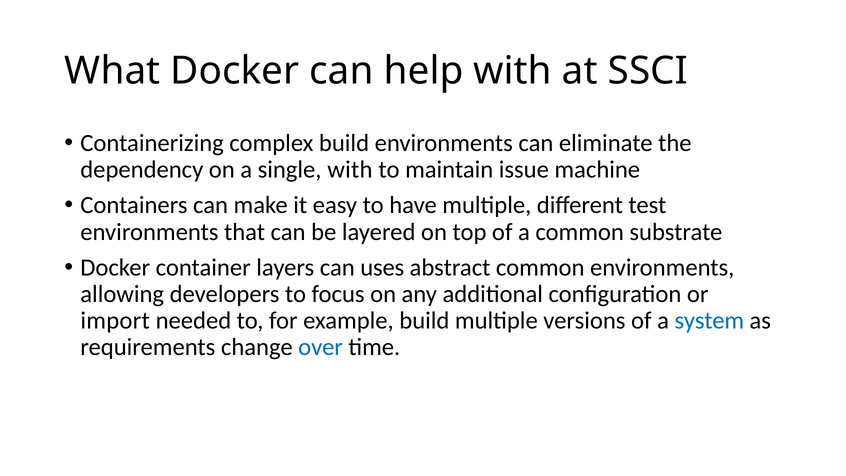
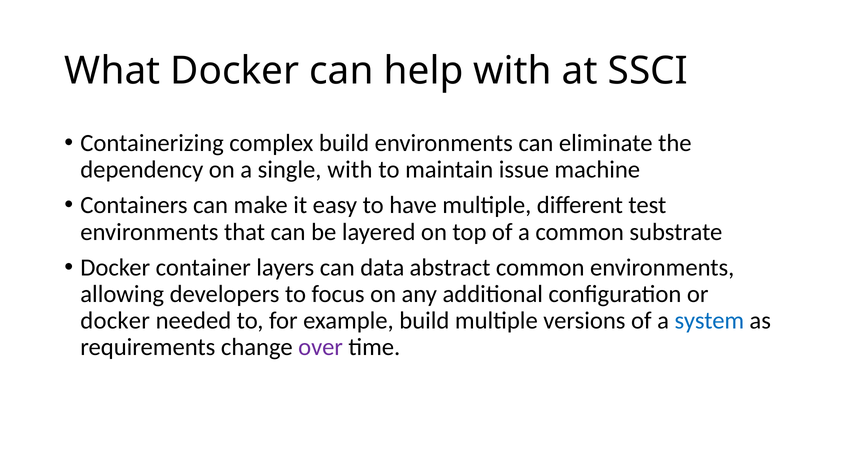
uses: uses -> data (382, 267)
import: import -> docker (115, 321)
over colour: blue -> purple (321, 347)
